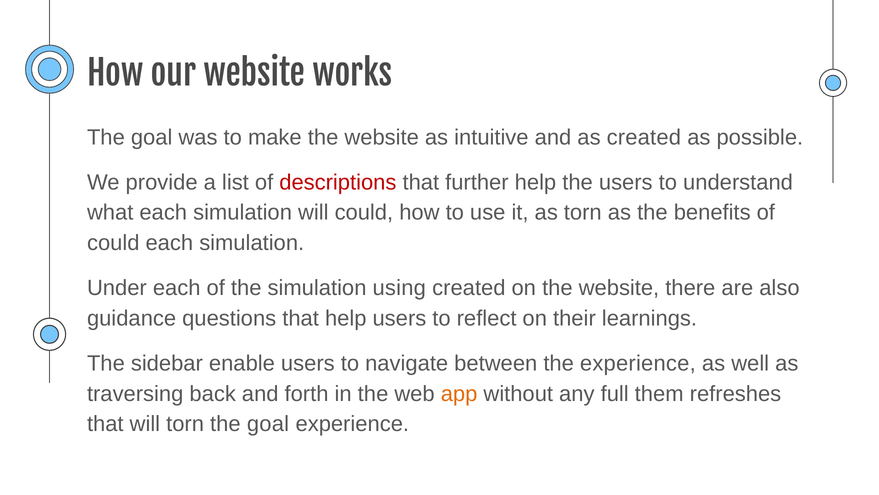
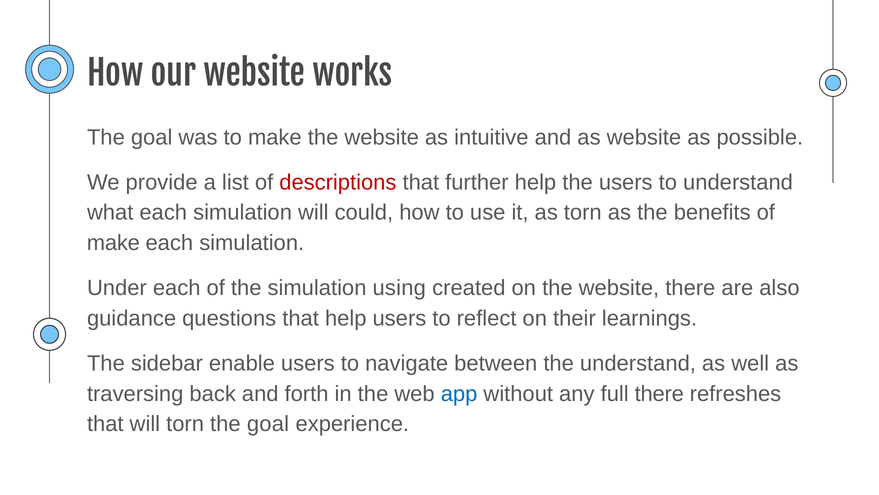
as created: created -> website (644, 137)
could: could -> make (113, 243)
the experience: experience -> understand (638, 363)
app colour: orange -> blue (459, 393)
full them: them -> there (659, 393)
